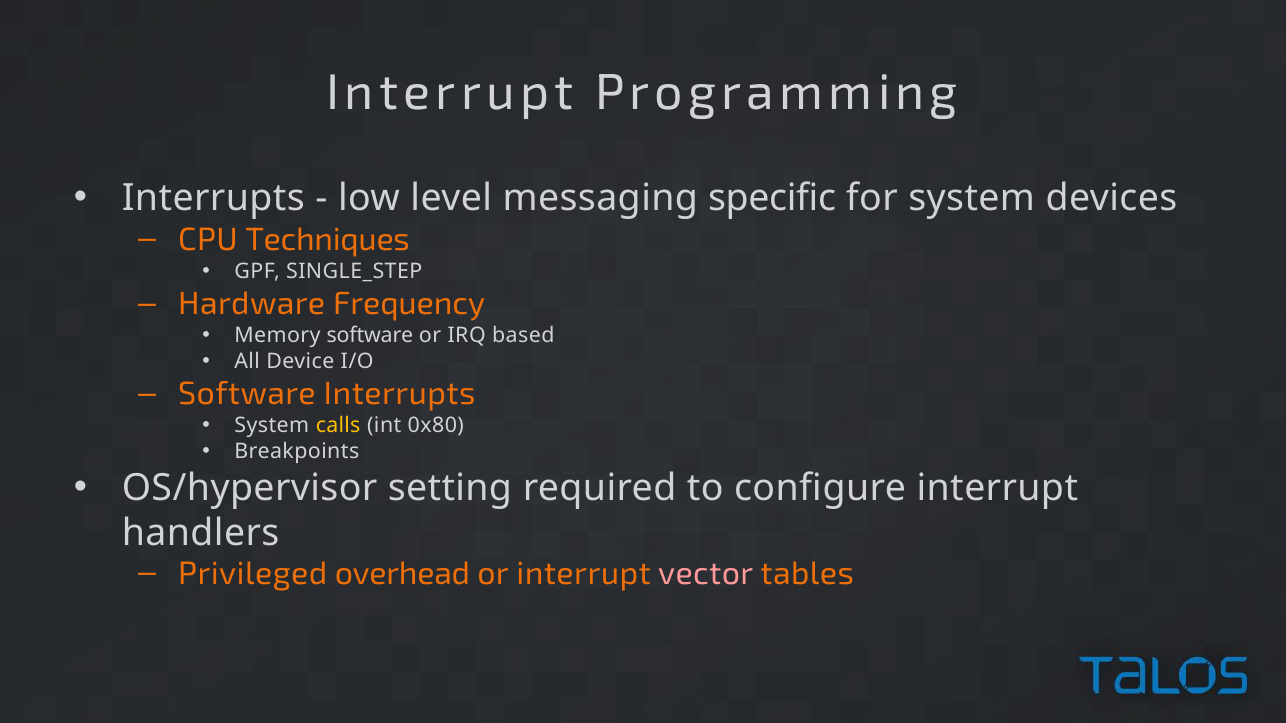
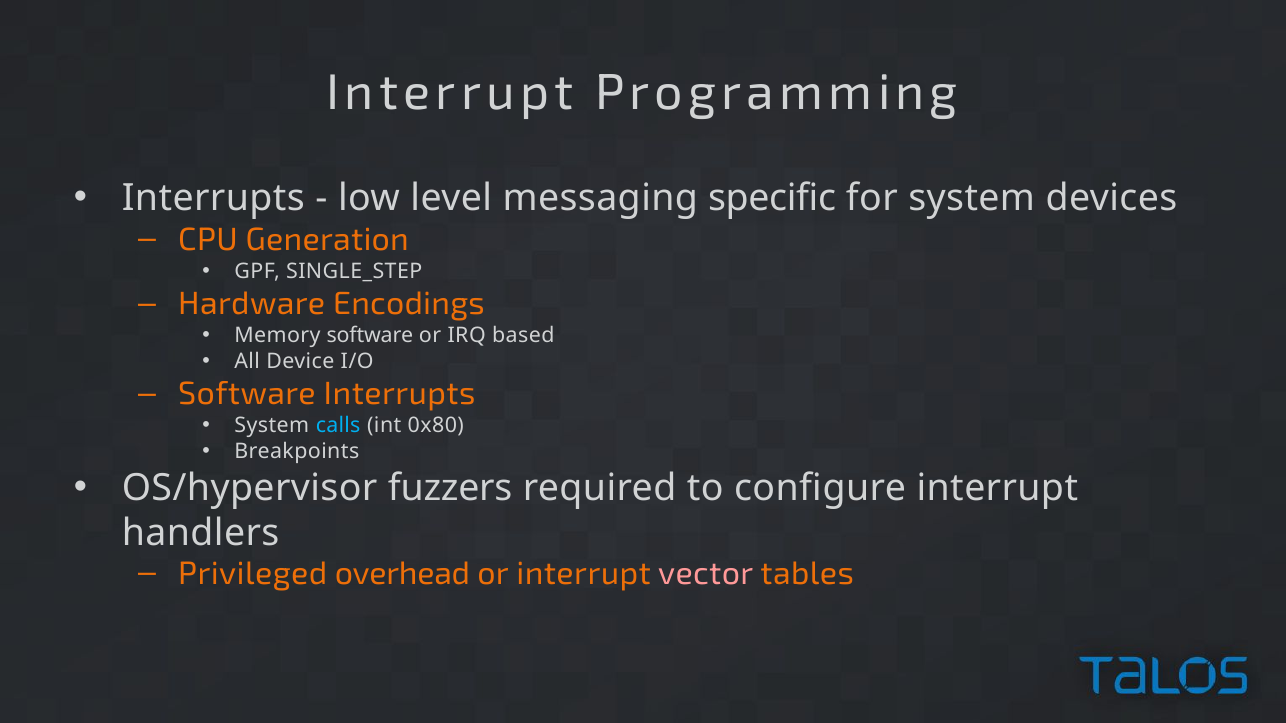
Techniques: Techniques -> Generation (327, 240)
Frequency: Frequency -> Encodings (409, 304)
calls colour: yellow -> light blue (338, 426)
setting: setting -> fuzzers (450, 488)
